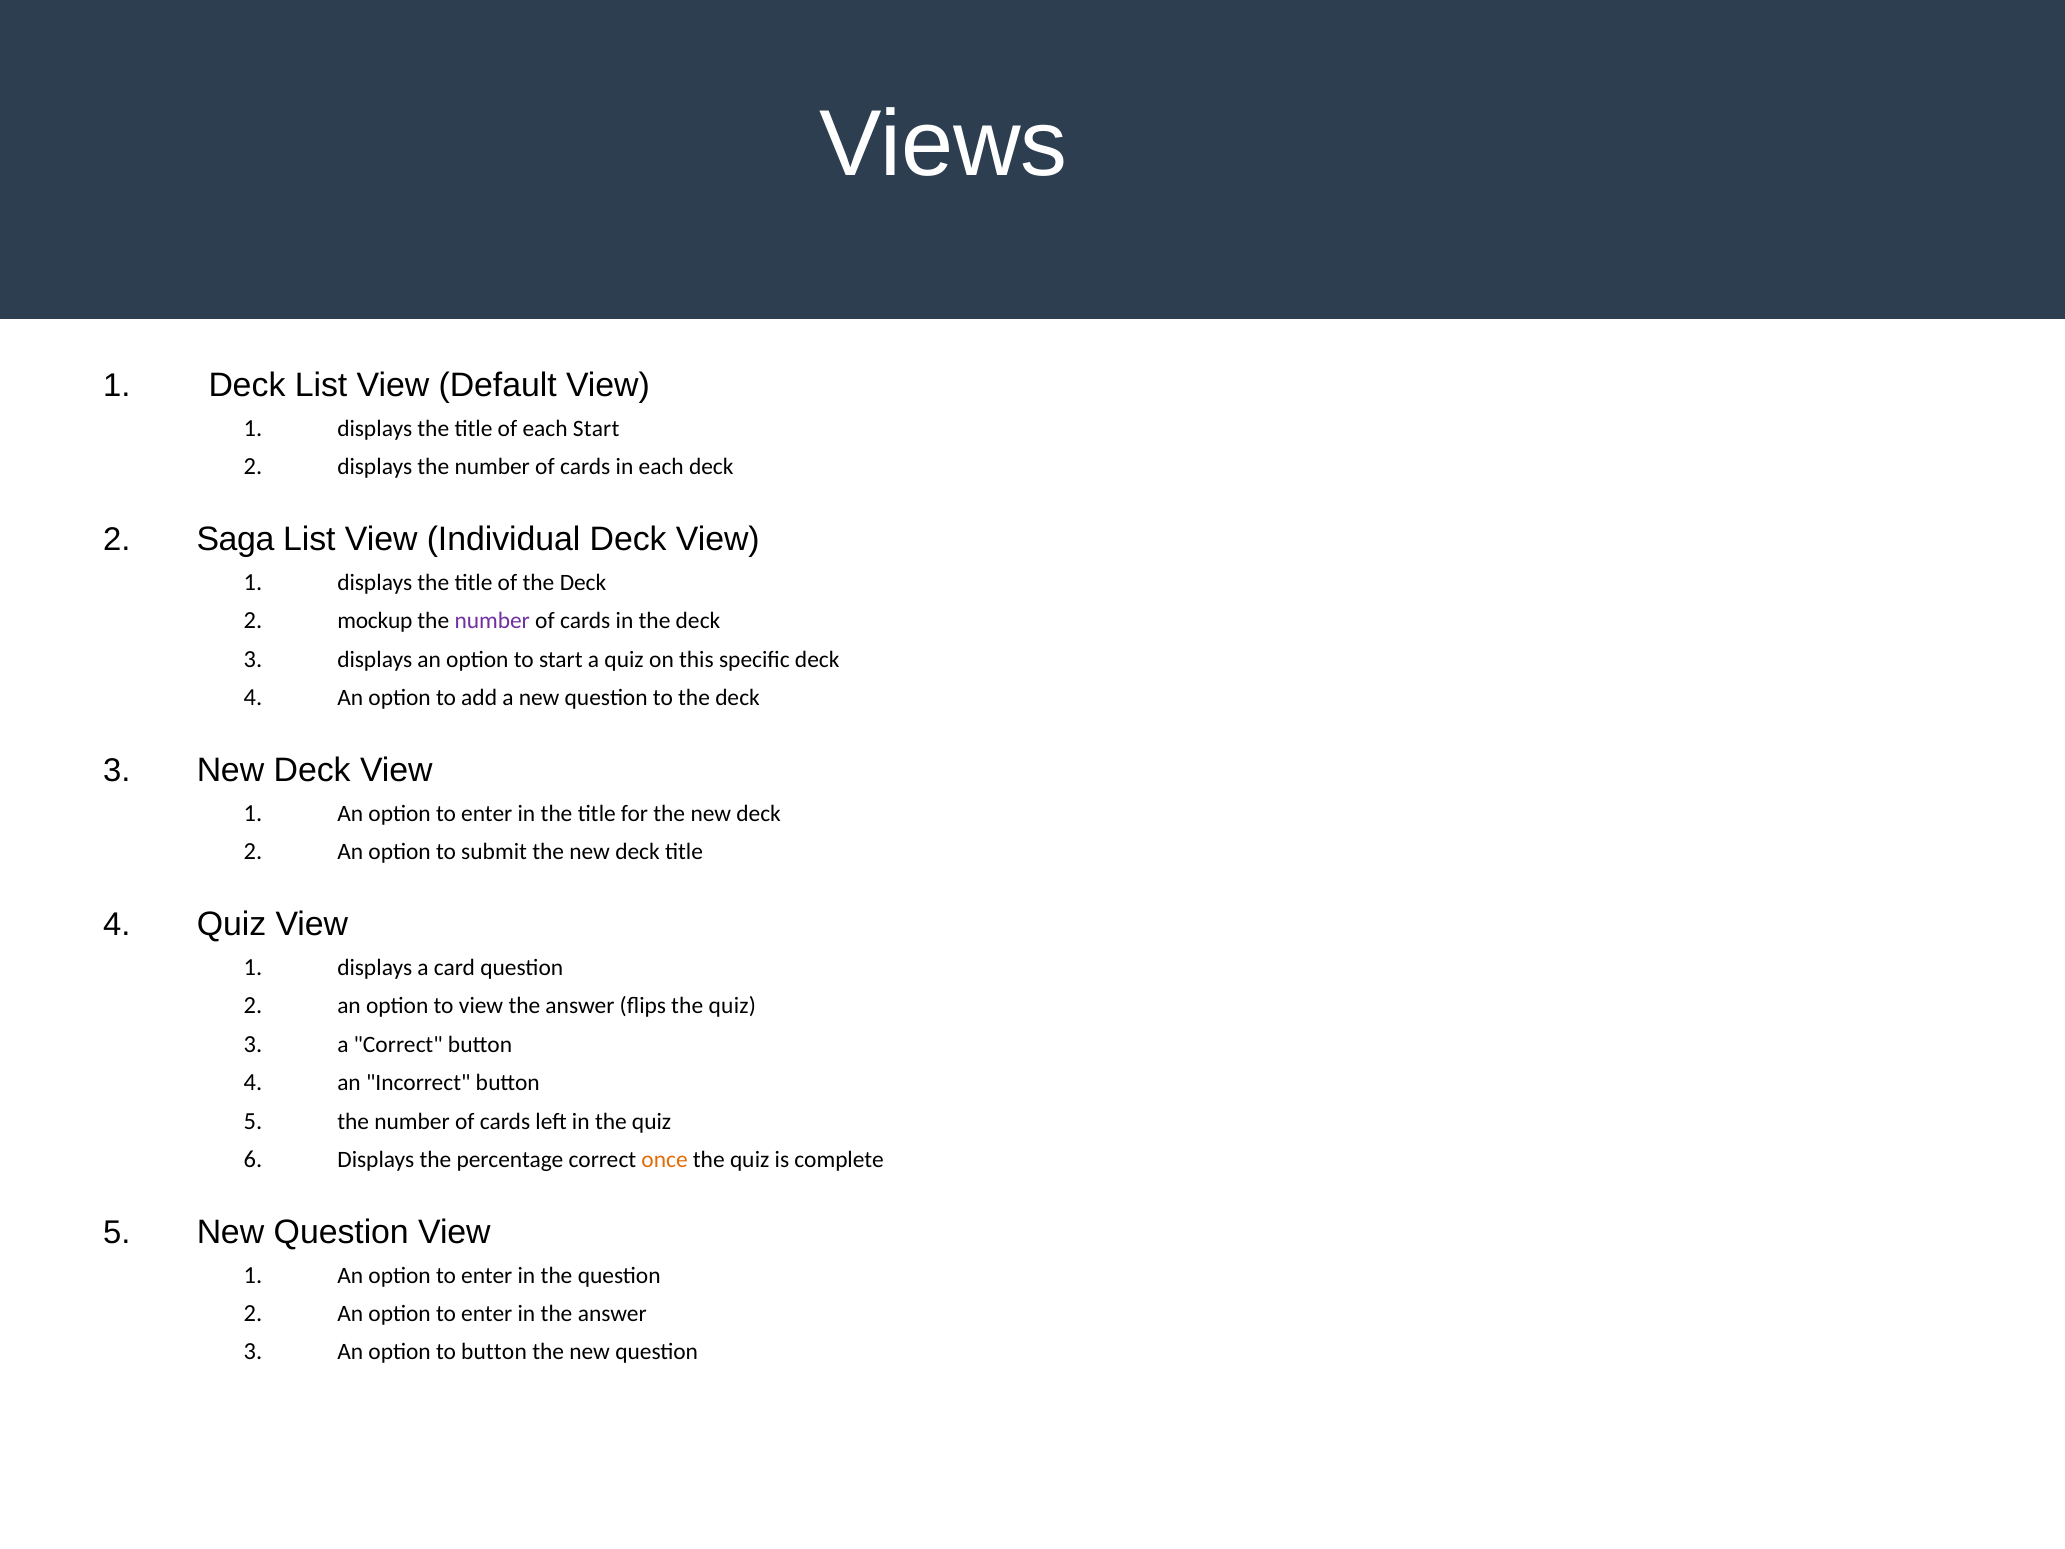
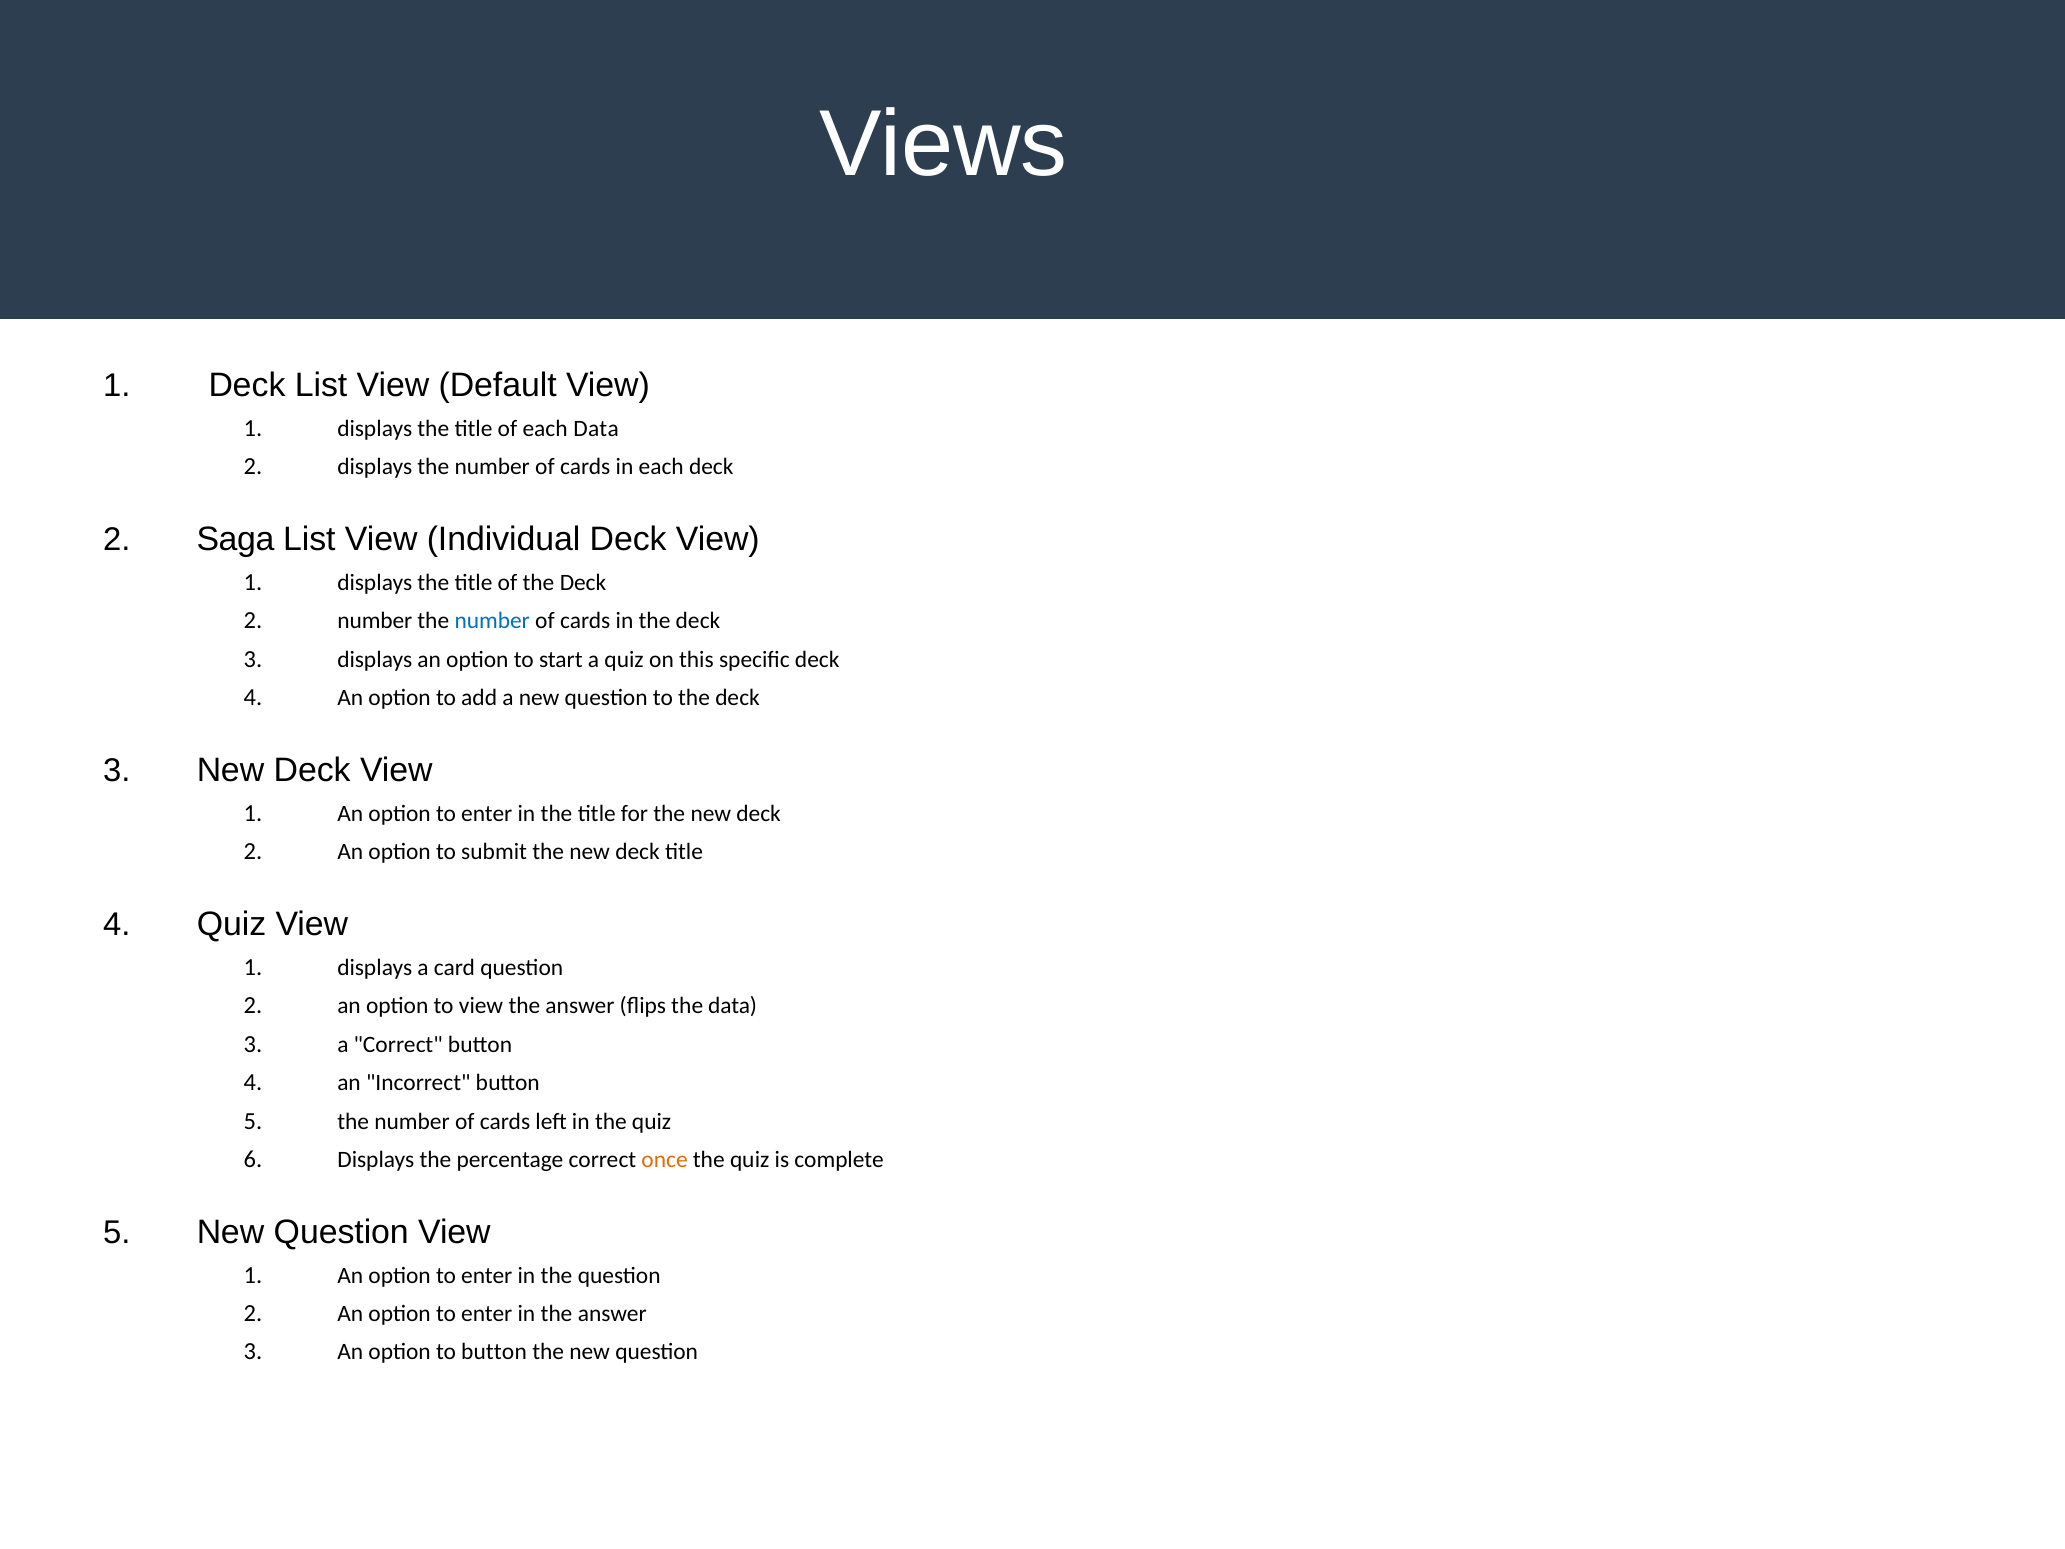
each Start: Start -> Data (596, 429)
mockup: mockup -> number (375, 621)
number colour: purple -> blue (492, 621)
flips the quiz: quiz -> data (733, 1006)
